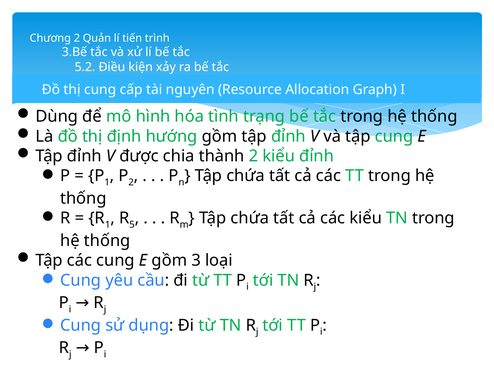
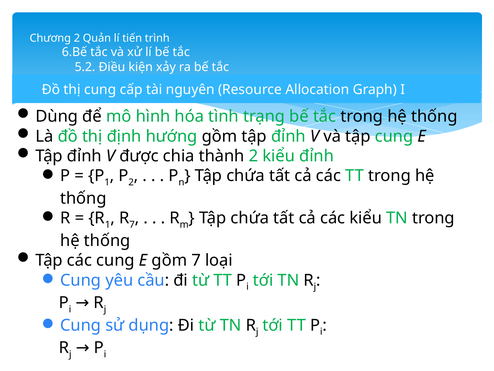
3.Bế: 3.Bế -> 6.Bế (74, 52)
R 5: 5 -> 7 (132, 224)
gồm 3: 3 -> 7 (196, 260)
